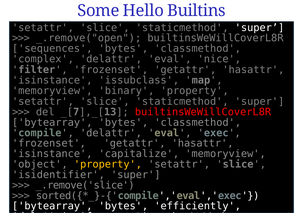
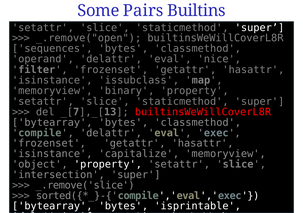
Hello: Hello -> Pairs (143, 11)
complex: complex -> operand (43, 59)
property colour: yellow -> white (108, 165)
isidentifier: isidentifier -> intersection (58, 175)
efficiently: efficiently -> isprintable (198, 206)
